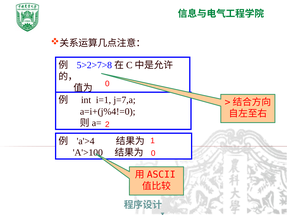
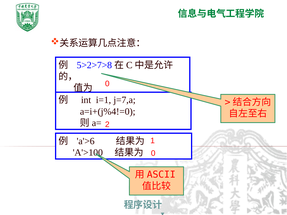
a'>4: a'>4 -> a'>6 (86, 141)
